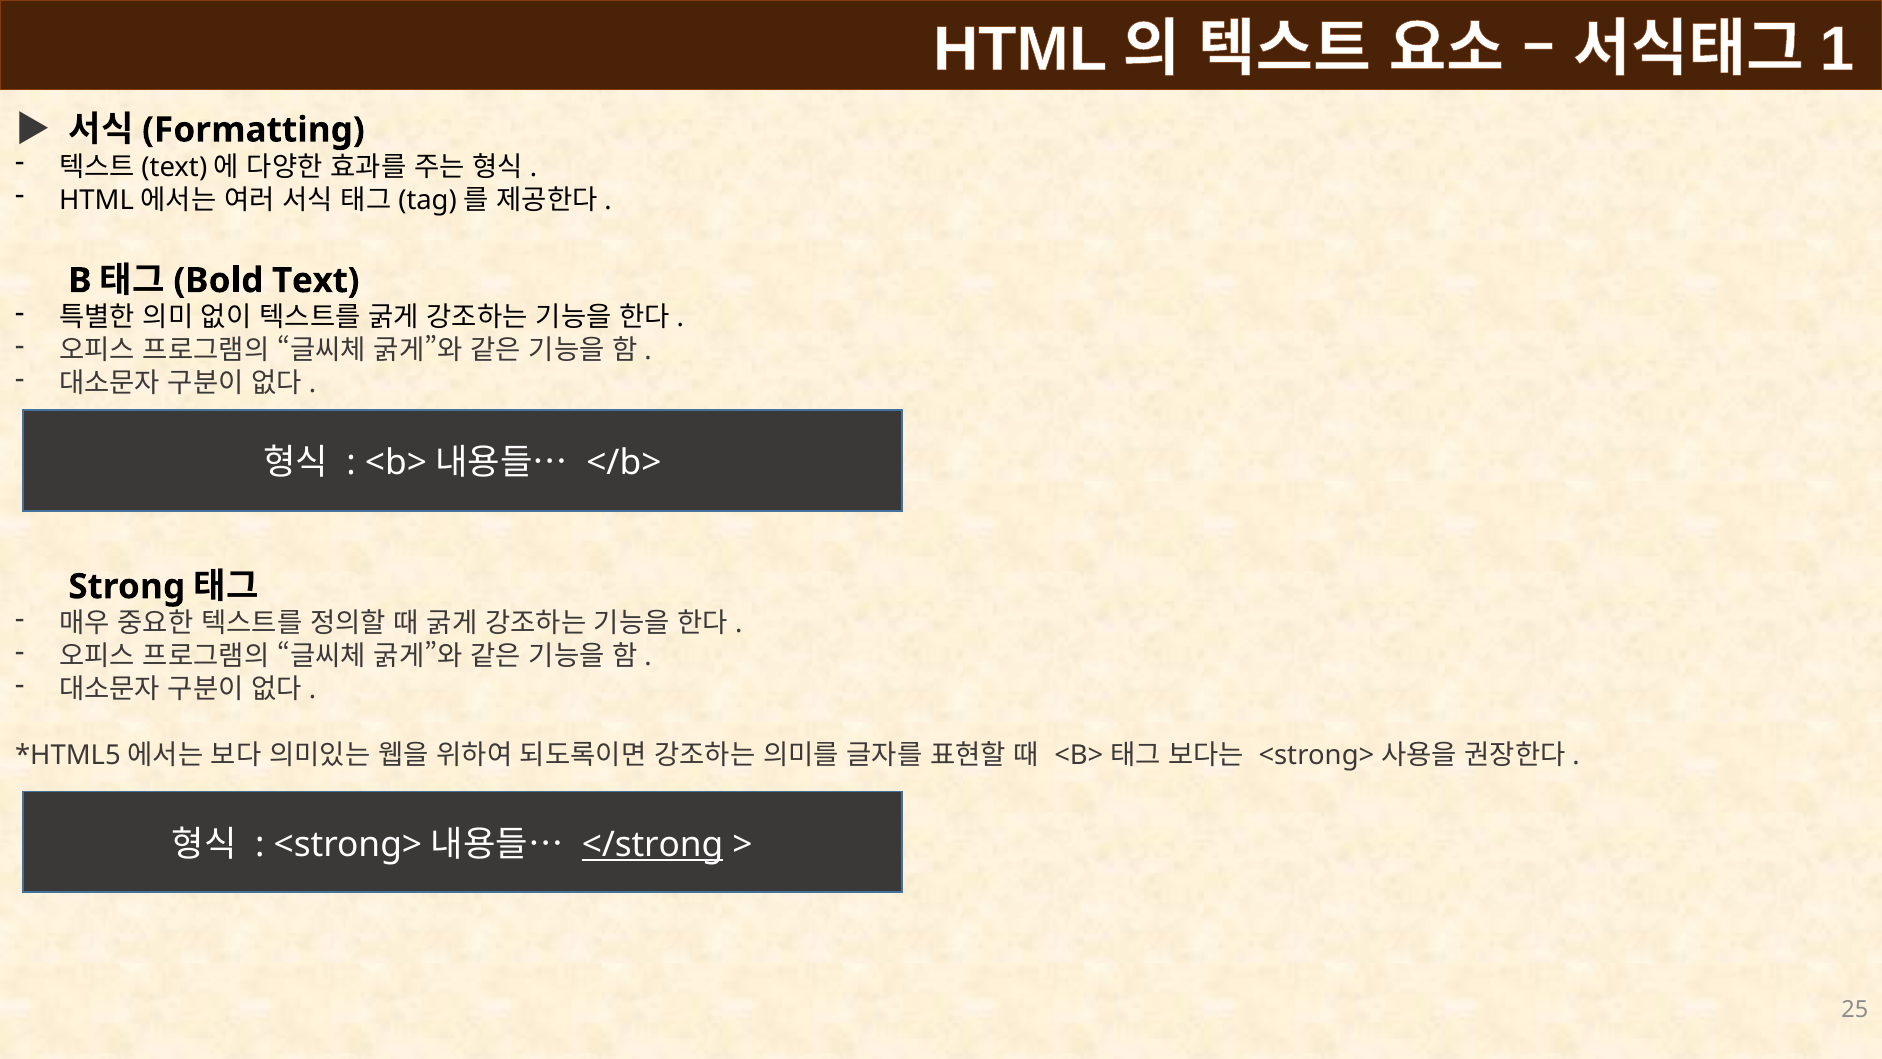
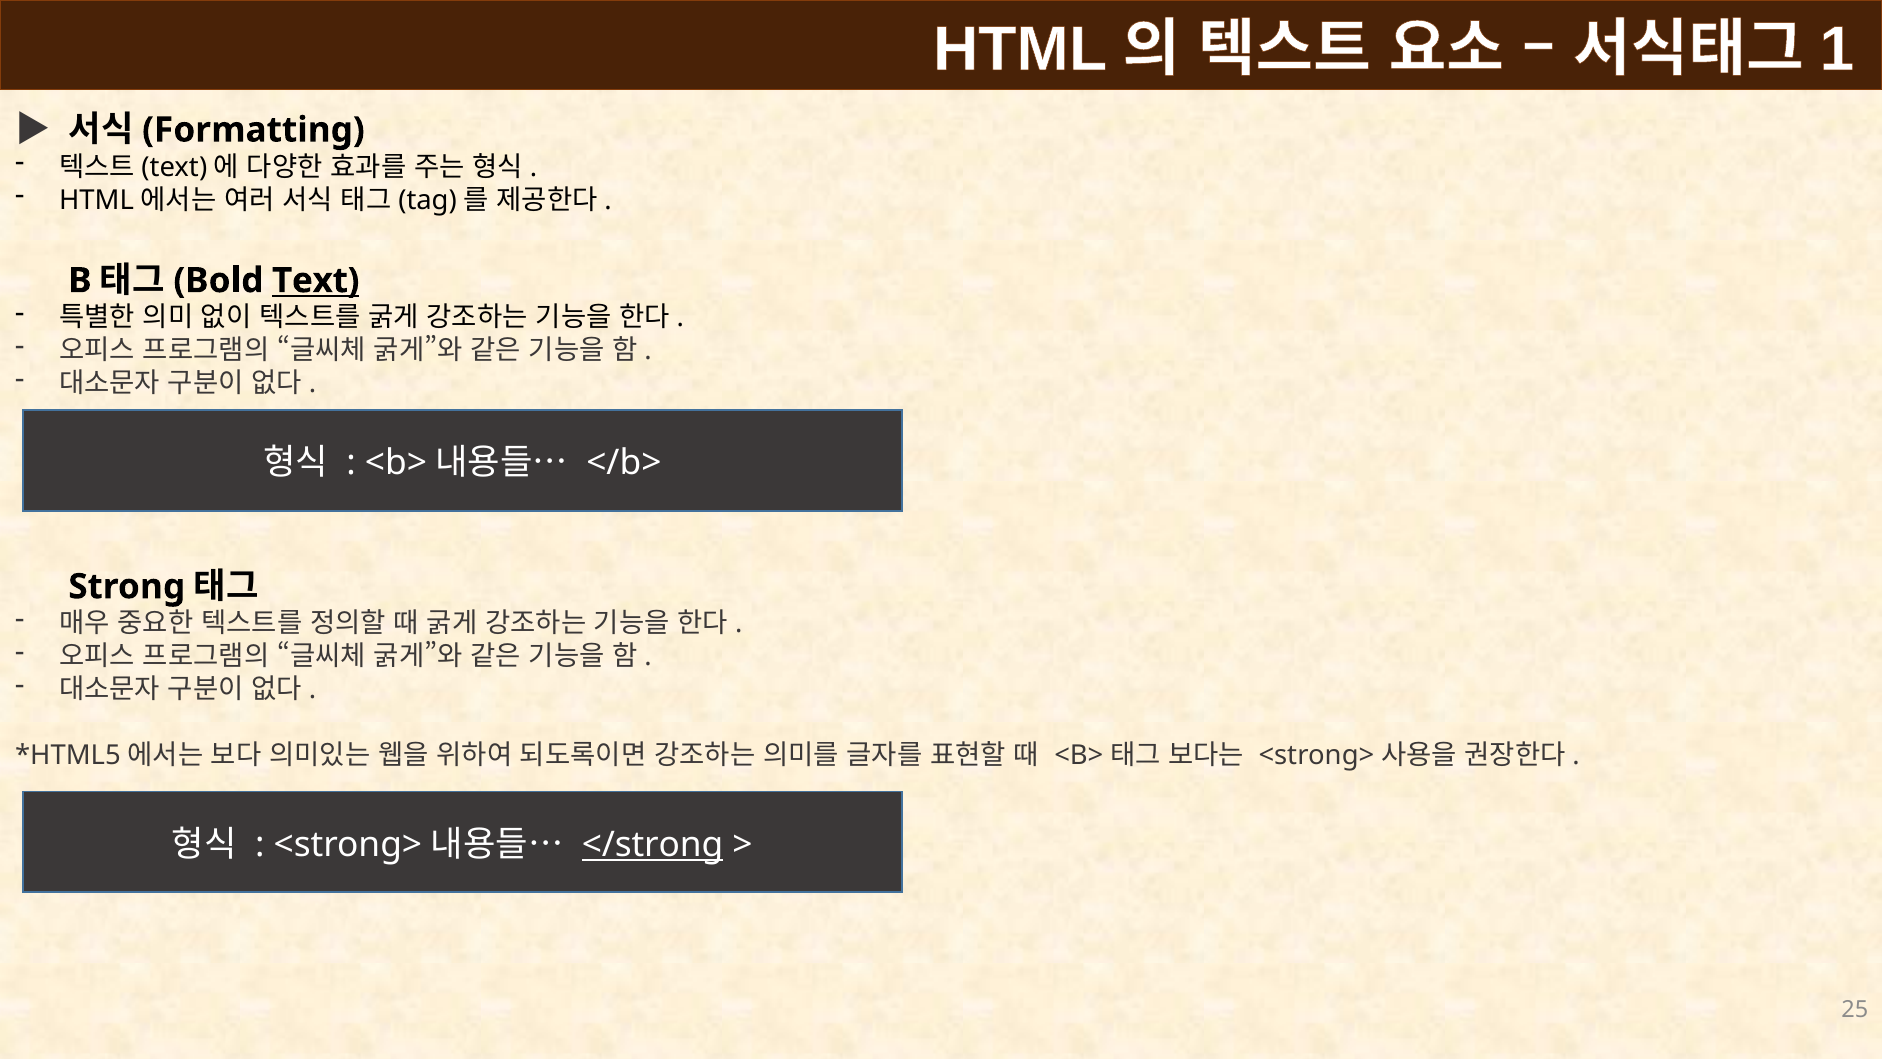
Text underline: none -> present (316, 280)
